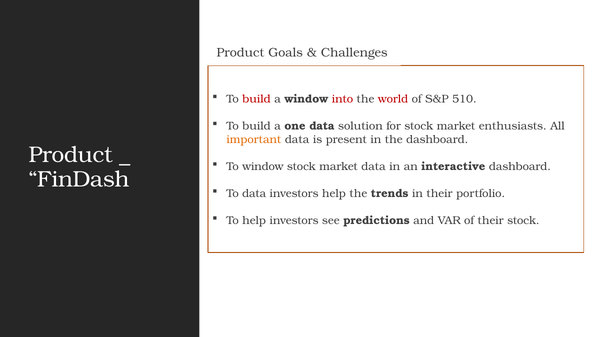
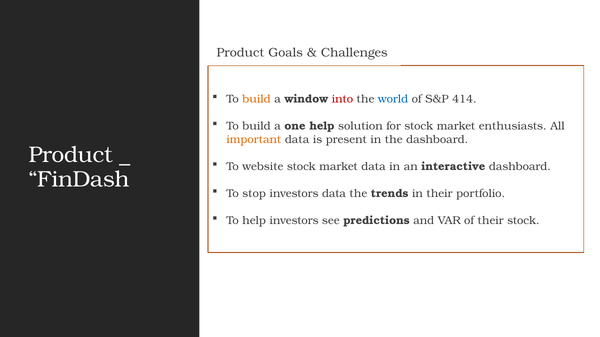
build colour: red -> orange (256, 99)
world colour: red -> blue (393, 99)
510: 510 -> 414 (464, 99)
one data: data -> help (322, 126)
To window: window -> website (263, 167)
To data: data -> stop (254, 194)
investors help: help -> data (334, 194)
